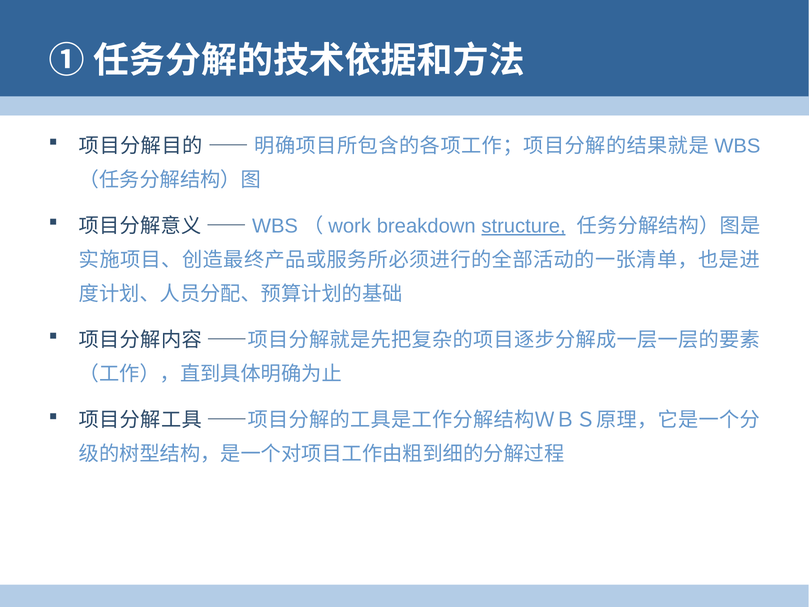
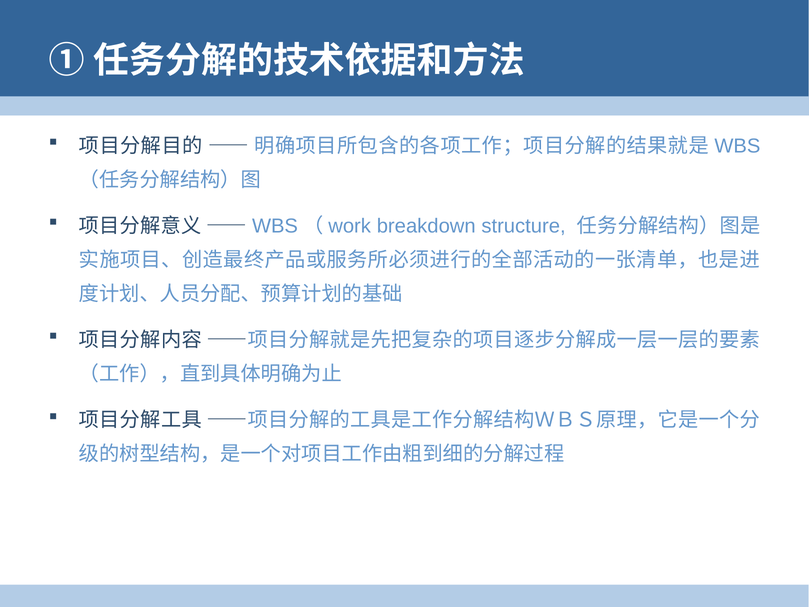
structure underline: present -> none (524, 226)
